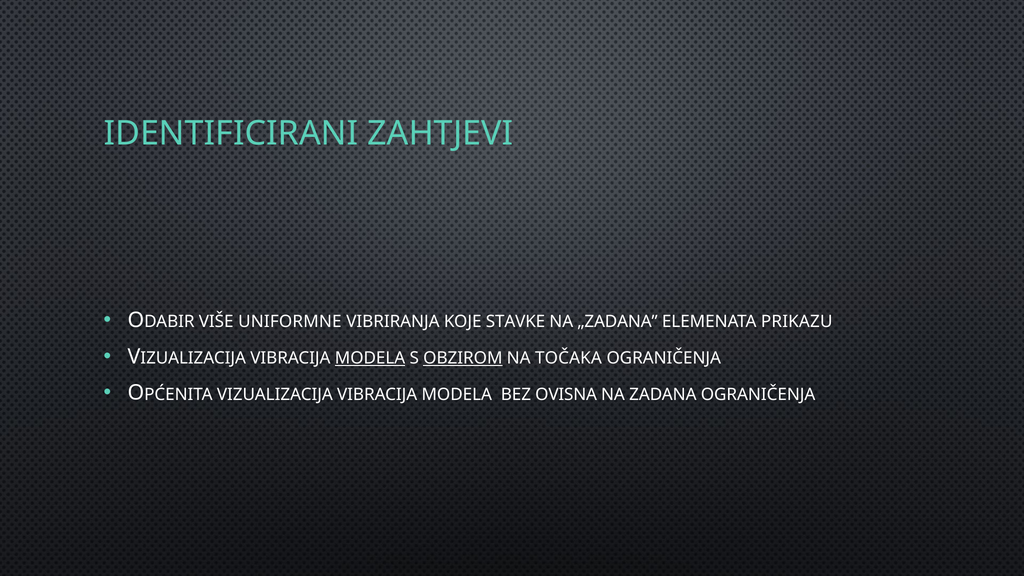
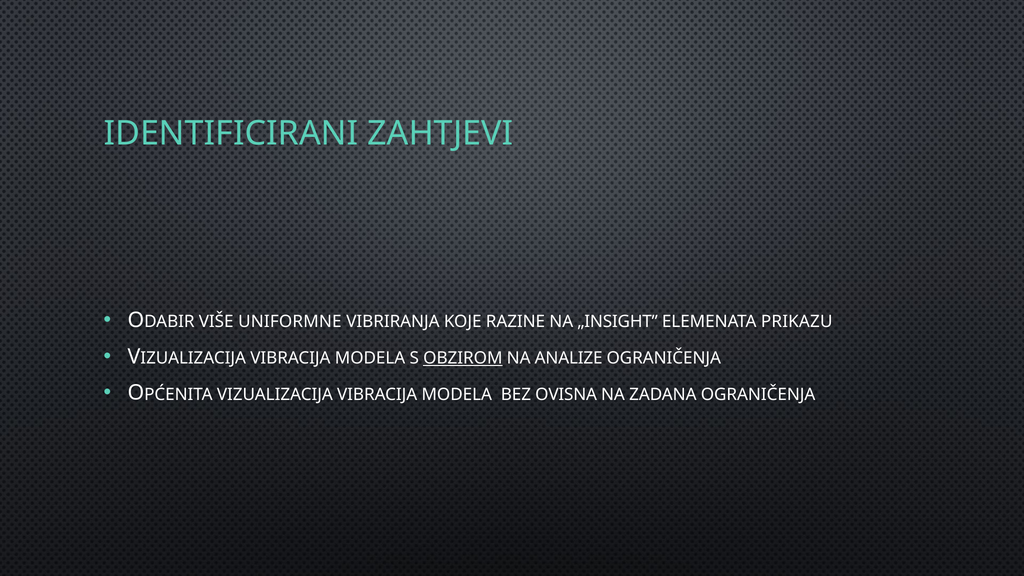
STAVKE: STAVKE -> RAZINE (515, 322)
„ZADANA: „ZADANA -> „INSIGHT (618, 322)
MODELA underline: present -> none (370, 358)
TOČAKA: TOČAKA -> ANALIZE (569, 358)
